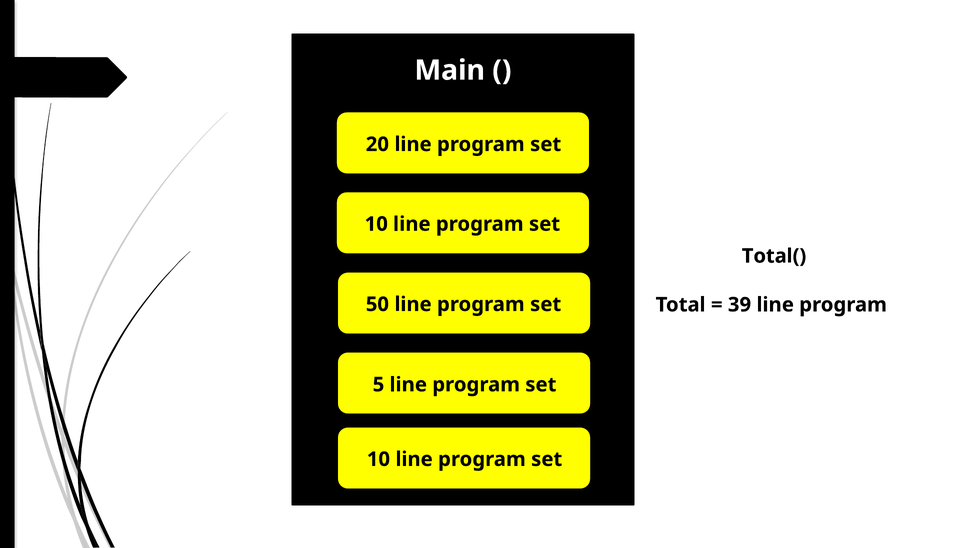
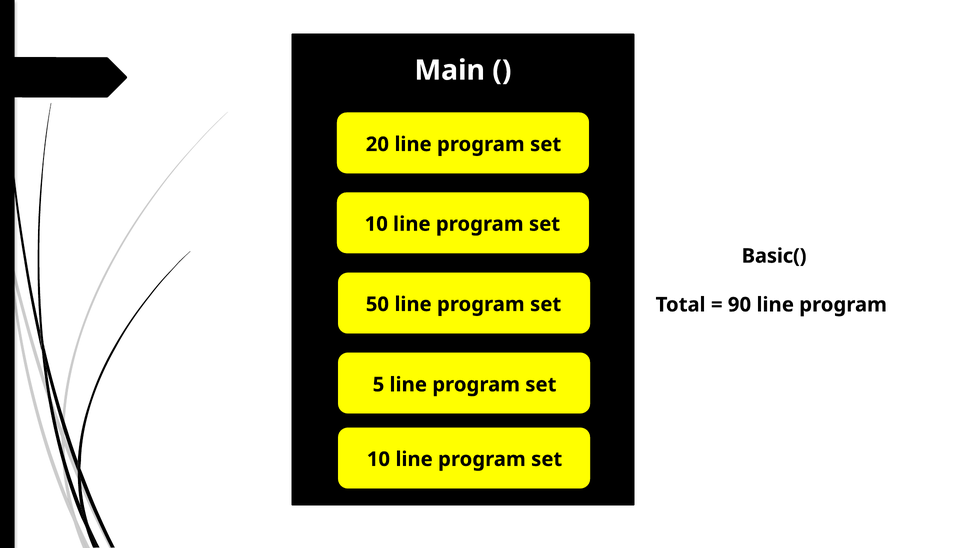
Total(: Total( -> Basic( (774, 256)
39: 39 -> 90 (739, 305)
